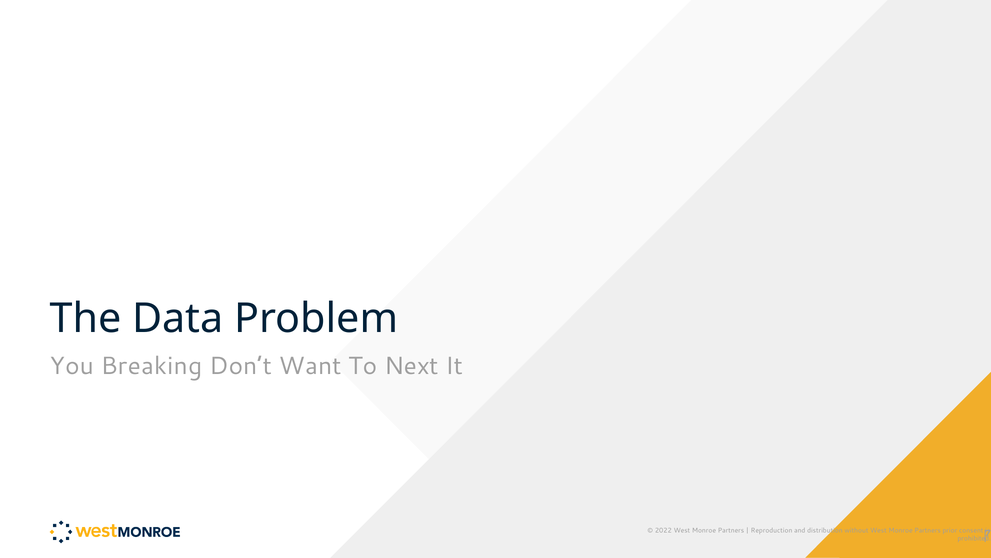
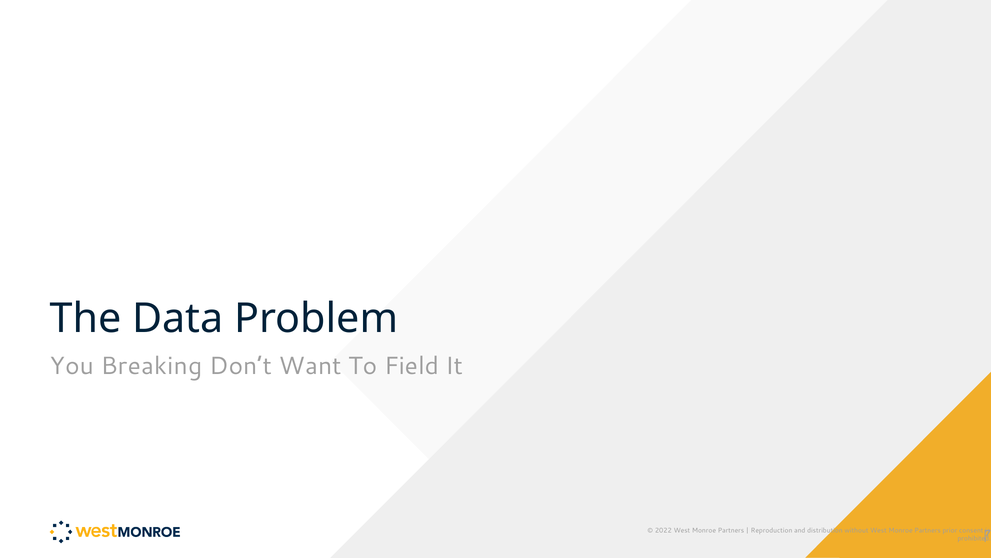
Next: Next -> Field (412, 366)
